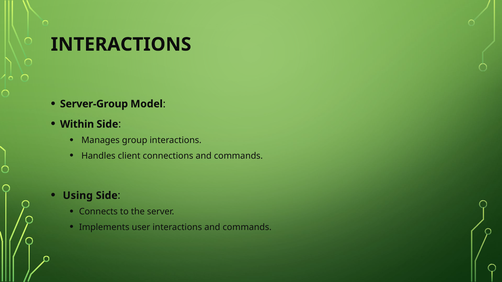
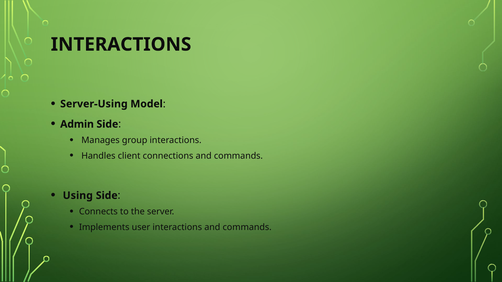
Server-Group: Server-Group -> Server-Using (94, 104)
Within: Within -> Admin (77, 124)
